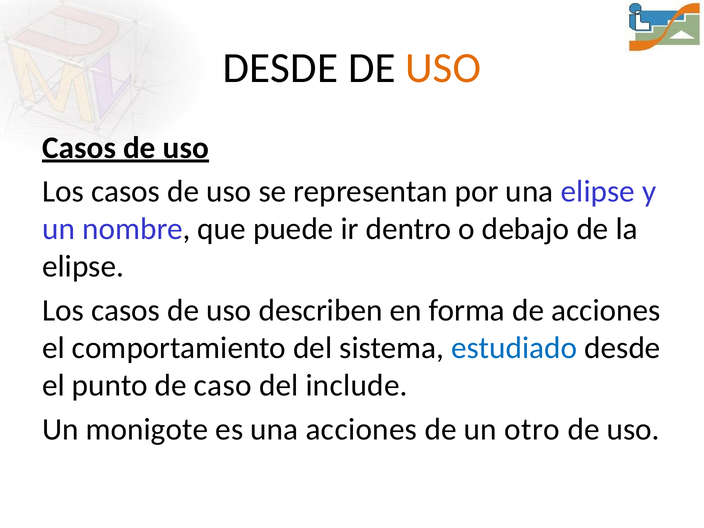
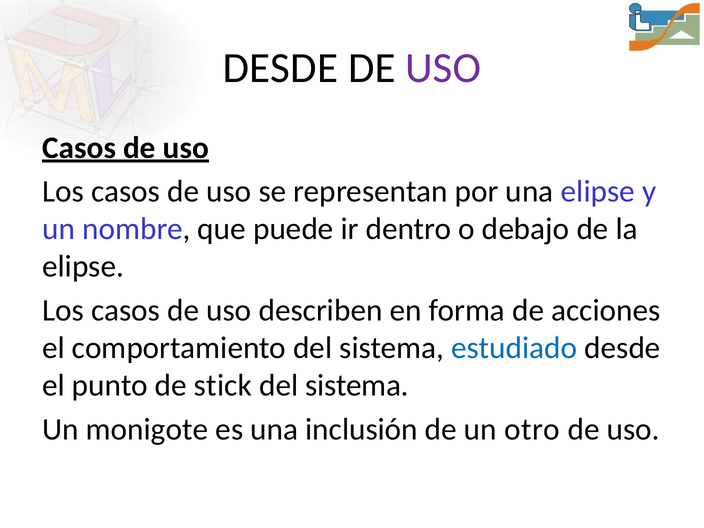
USO colour: orange -> purple (443, 68)
caso: caso -> stick (223, 386)
include: include -> sistema (357, 386)
una acciones: acciones -> inclusión (362, 429)
